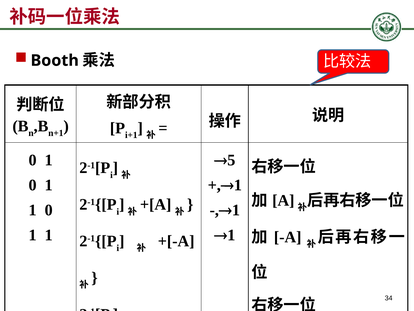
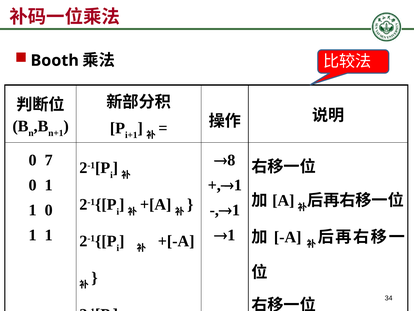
1: 1 -> 7 (49, 160)
5: 5 -> 8 (231, 160)
